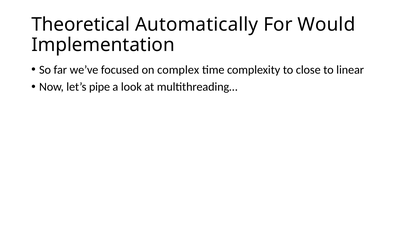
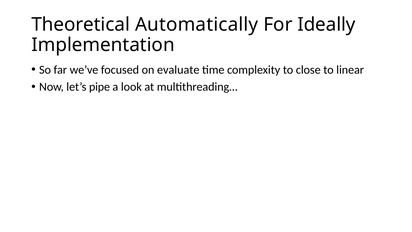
Would: Would -> Ideally (327, 24)
complex: complex -> evaluate (178, 70)
